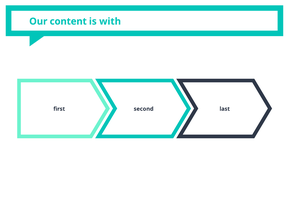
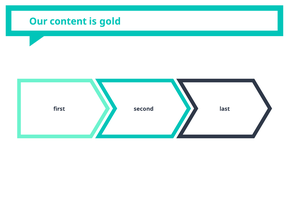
with: with -> gold (110, 21)
